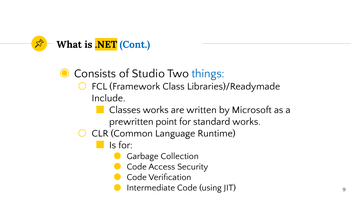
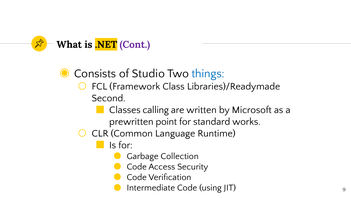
Cont colour: blue -> purple (135, 44)
Include: Include -> Second (109, 98)
Classes works: works -> calling (156, 110)
